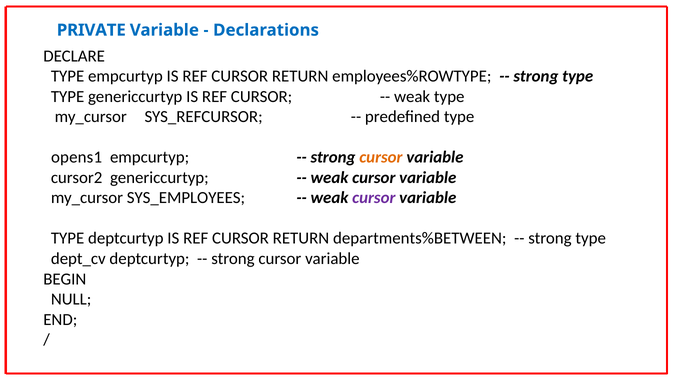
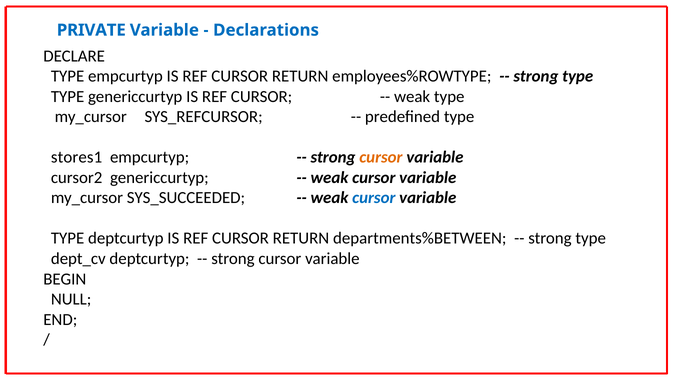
opens1: opens1 -> stores1 (77, 157)
SYS_EMPLOYEES: SYS_EMPLOYEES -> SYS_SUCCEEDED (186, 198)
cursor colour: purple -> blue (374, 198)
